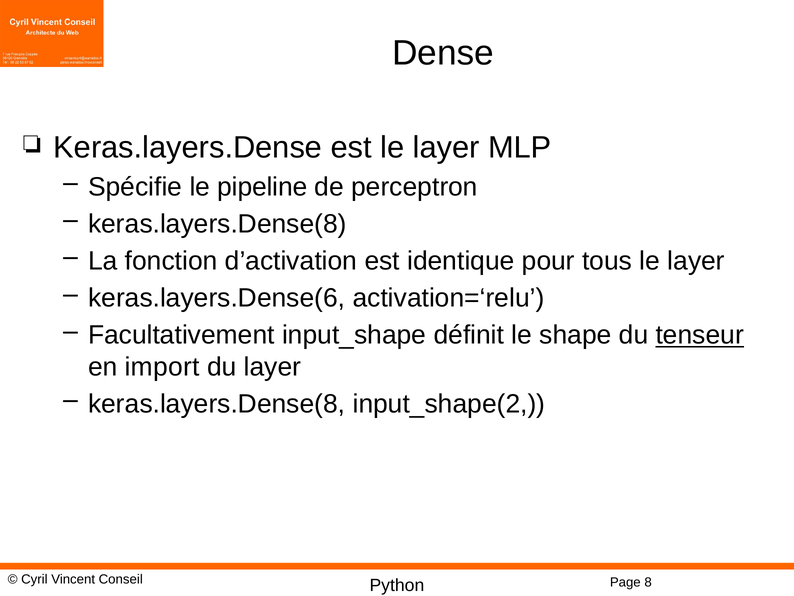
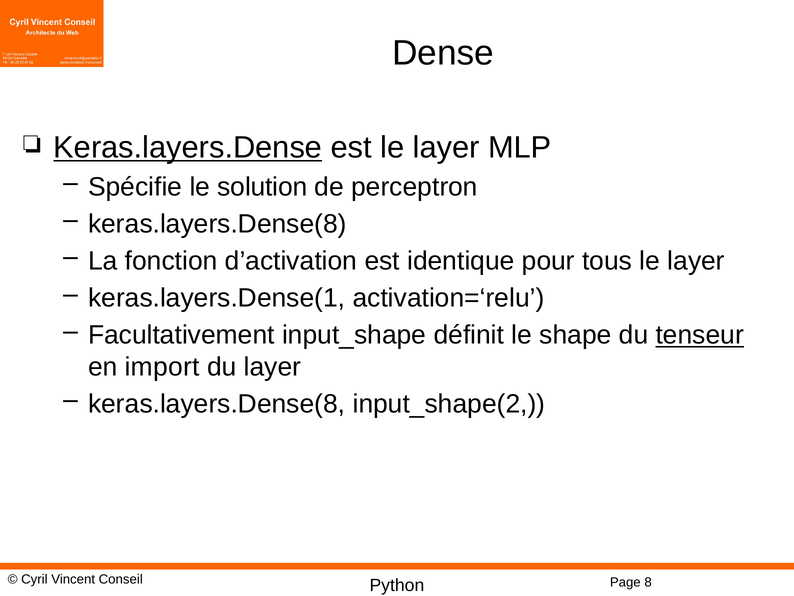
Keras.layers.Dense underline: none -> present (188, 147)
pipeline: pipeline -> solution (262, 187)
keras.layers.Dense(6: keras.layers.Dense(6 -> keras.layers.Dense(1 (217, 298)
